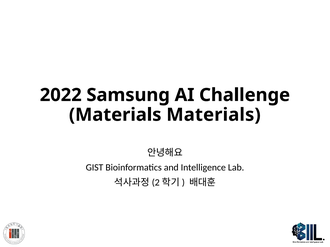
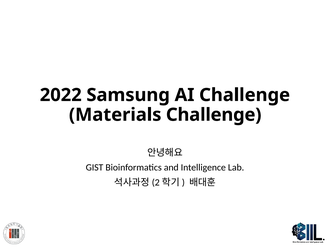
Materials Materials: Materials -> Challenge (214, 115)
